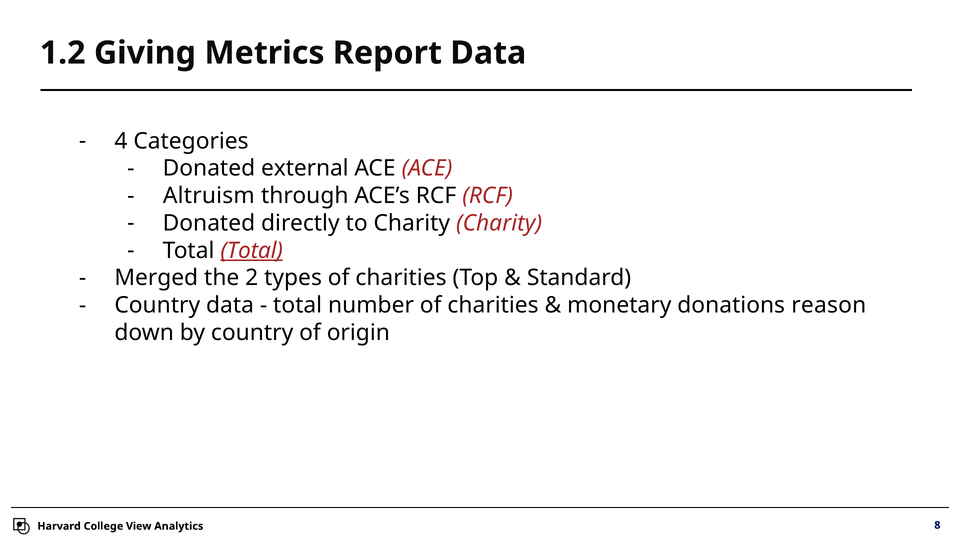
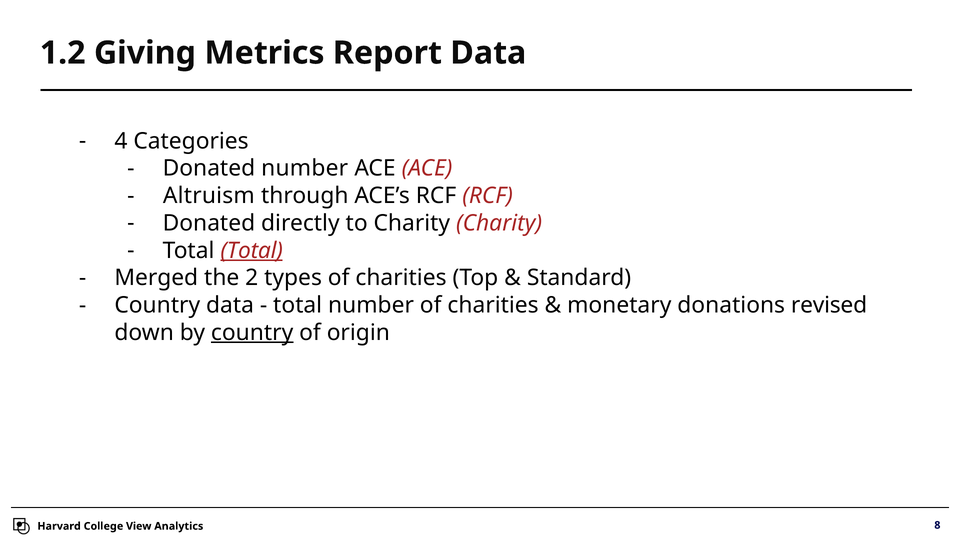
Donated external: external -> number (305, 168)
reason: reason -> revised (829, 305)
country underline: none -> present (252, 333)
